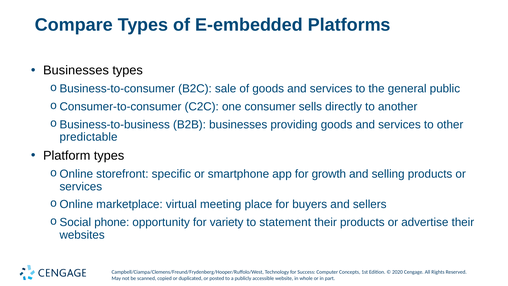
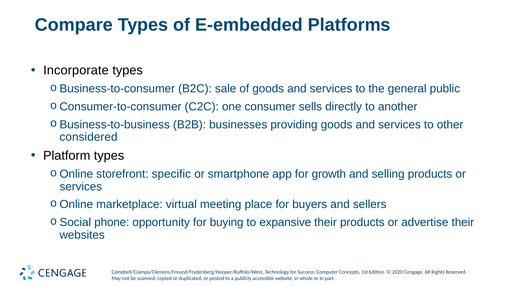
Businesses: Businesses -> Incorporate (76, 70)
predictable: predictable -> considered (89, 137)
variety: variety -> buying (227, 222)
statement: statement -> expansive (285, 222)
